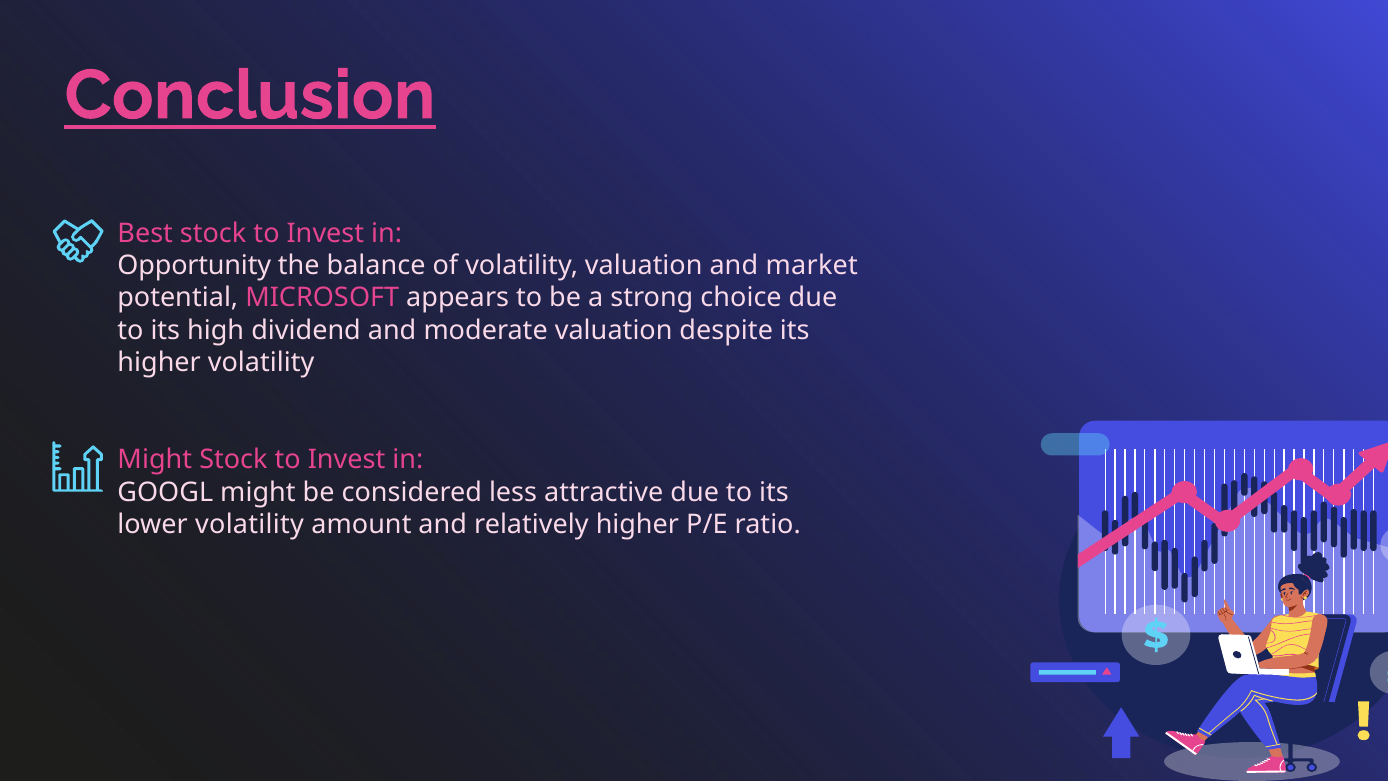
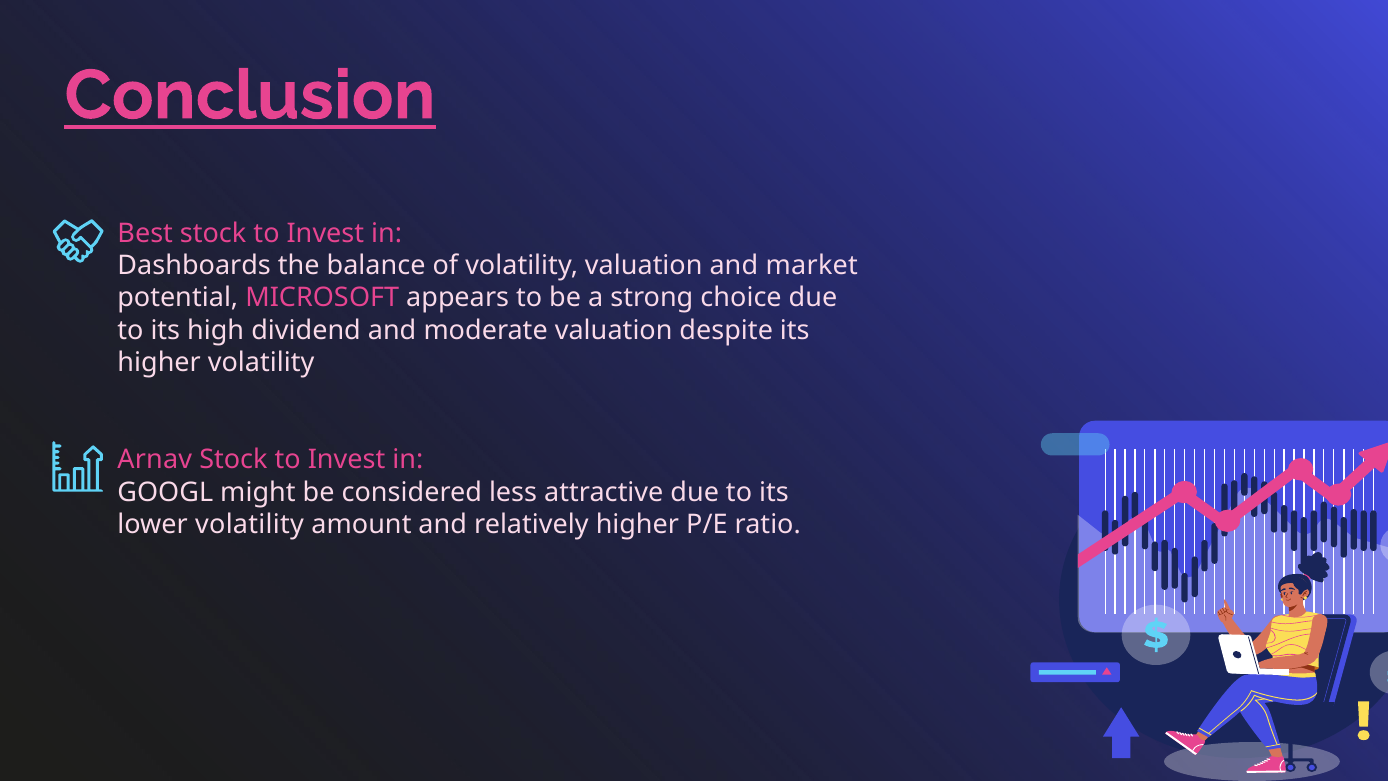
Opportunity: Opportunity -> Dashboards (194, 266)
Might: Might -> Arnav (155, 460)
